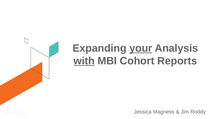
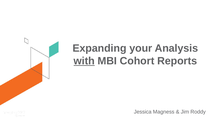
your underline: present -> none (141, 48)
